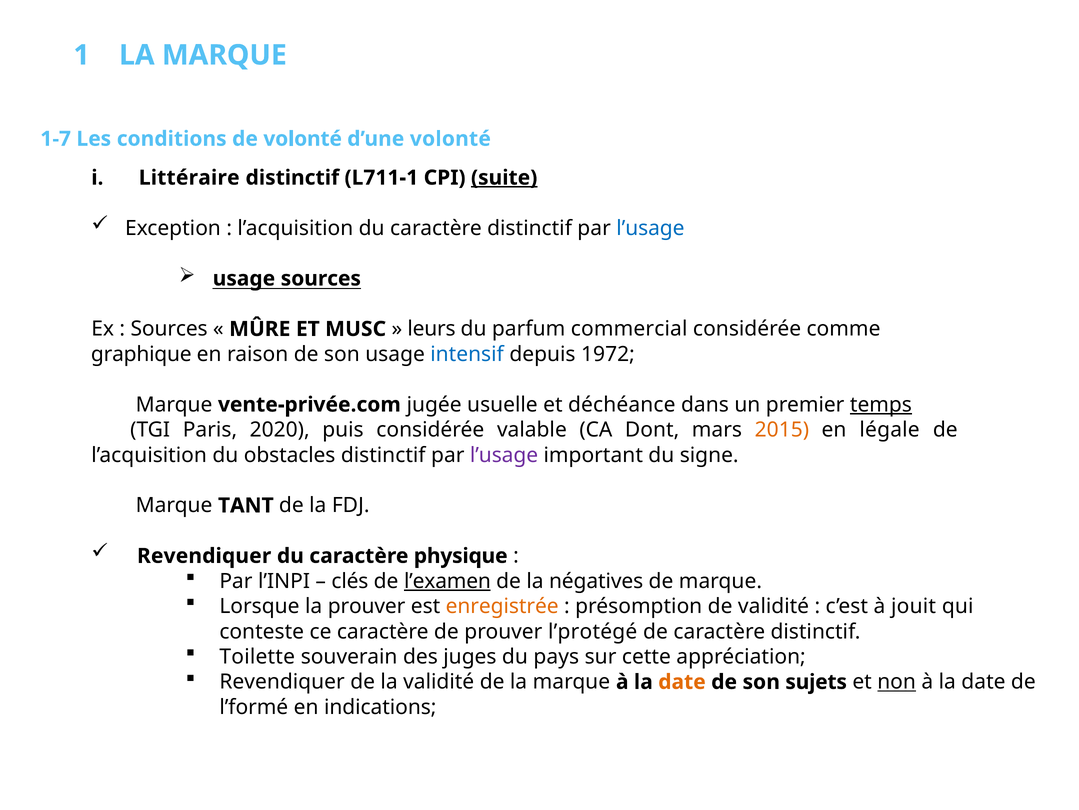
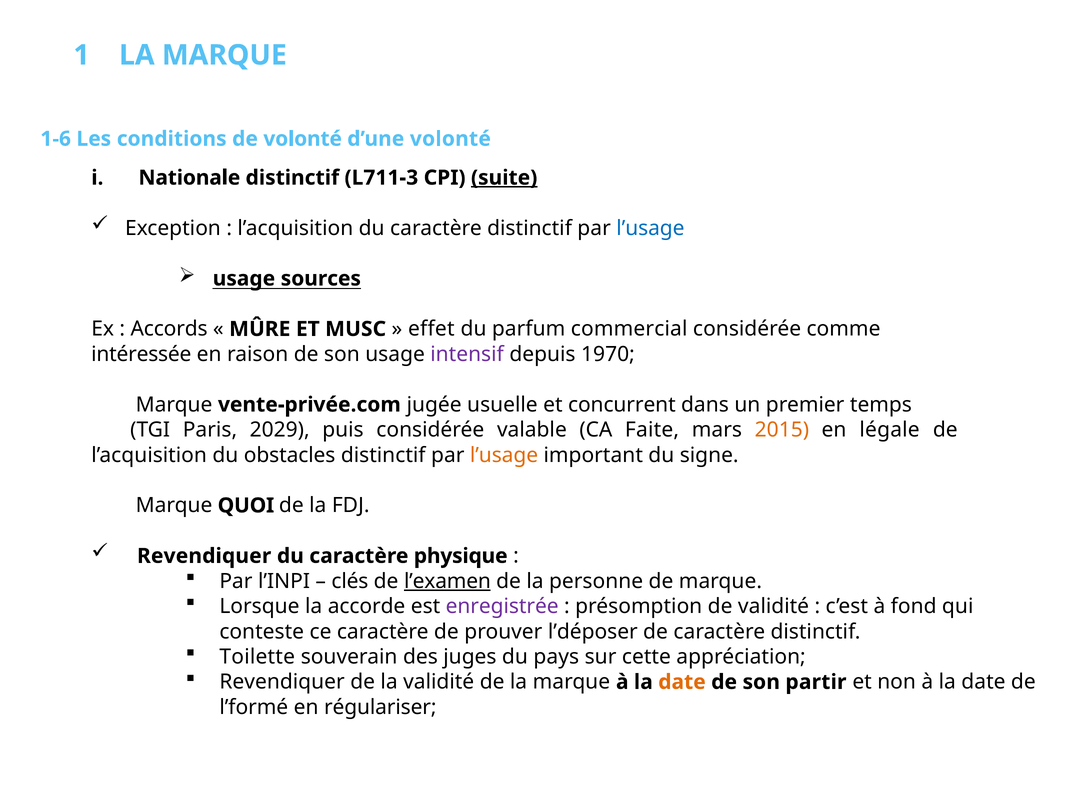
1-7: 1-7 -> 1-6 (56, 139)
Littéraire: Littéraire -> Nationale (189, 178)
L711-1: L711-1 -> L711-3 (381, 178)
Sources: Sources -> Accords (169, 329)
leurs: leurs -> effet (431, 329)
graphique: graphique -> intéressée (141, 354)
intensif colour: blue -> purple (467, 354)
1972: 1972 -> 1970 (608, 354)
déchéance: déchéance -> concurrent (622, 404)
temps underline: present -> none (881, 404)
2020: 2020 -> 2029 (280, 429)
Dont: Dont -> Faite (652, 429)
l’usage colour: purple -> orange (504, 455)
TANT: TANT -> QUOI (246, 505)
négatives: négatives -> personne (596, 581)
la prouver: prouver -> accorde (367, 606)
enregistrée colour: orange -> purple (502, 606)
jouit: jouit -> fond (914, 606)
l’protégé: l’protégé -> l’déposer (593, 631)
sujets: sujets -> partir (816, 681)
non underline: present -> none (897, 681)
indications: indications -> régulariser (380, 707)
